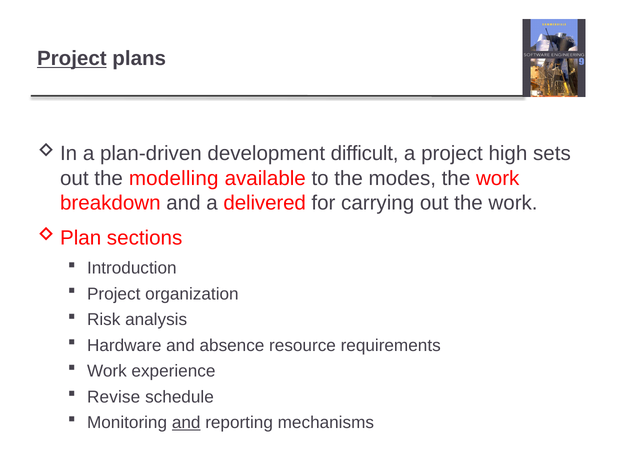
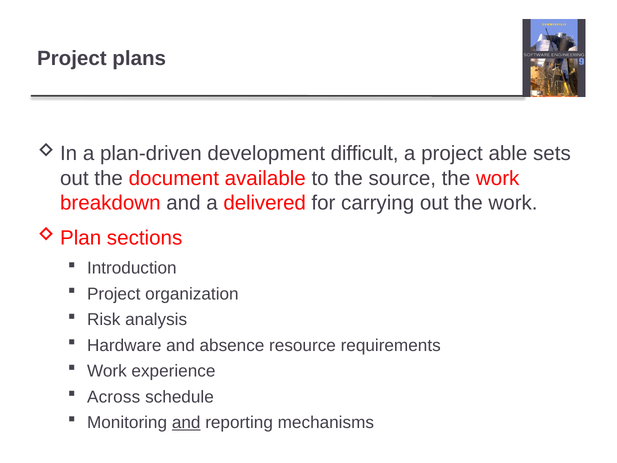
Project underline: present -> none (72, 59)
high: high -> able (508, 154)
modelling: modelling -> document (174, 178)
modes: modes -> source (402, 178)
Revise: Revise -> Across (114, 397)
